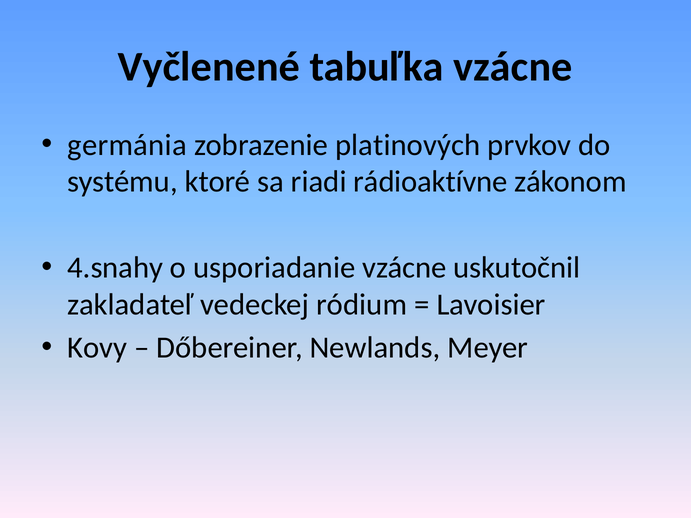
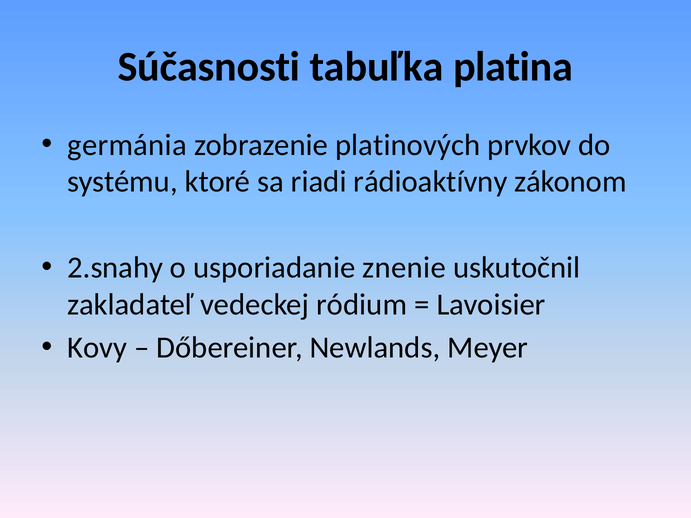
Vyčlenené: Vyčlenené -> Súčasnosti (209, 67)
tabuľka vzácne: vzácne -> platina (513, 67)
rádioaktívne: rádioaktívne -> rádioaktívny (430, 182)
4.snahy: 4.snahy -> 2.snahy (115, 268)
usporiadanie vzácne: vzácne -> znenie (404, 268)
